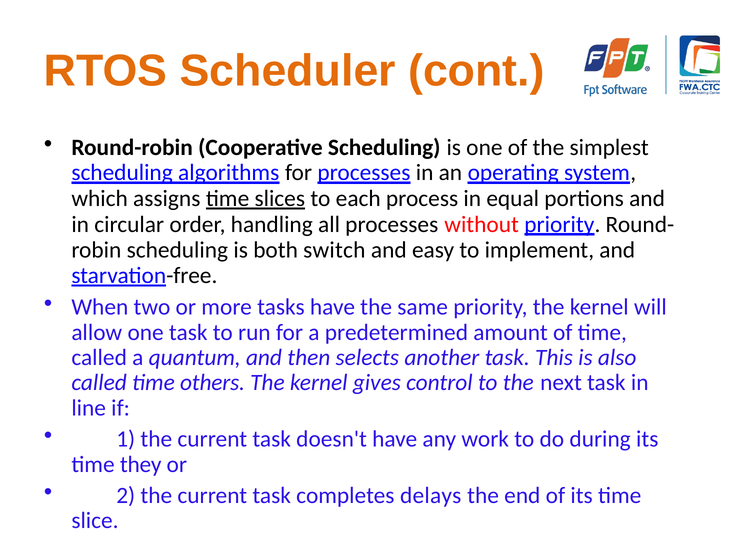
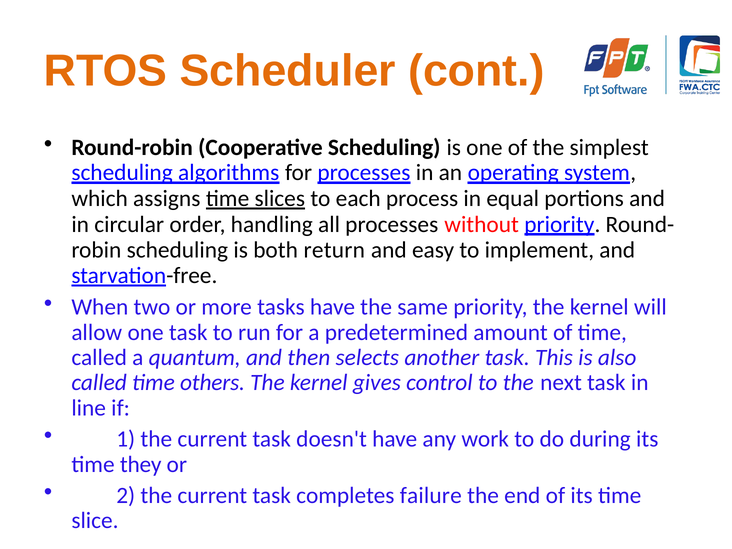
switch: switch -> return (334, 250)
delays: delays -> failure (431, 495)
